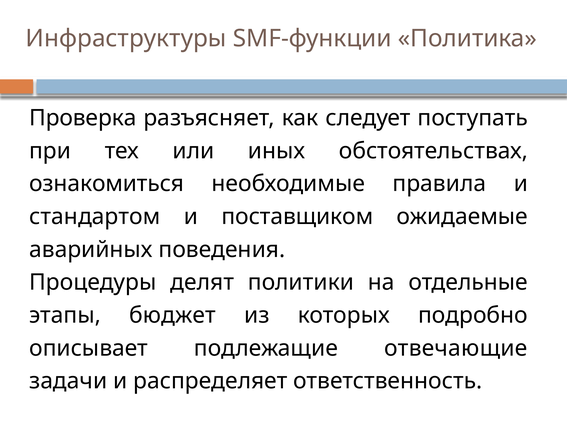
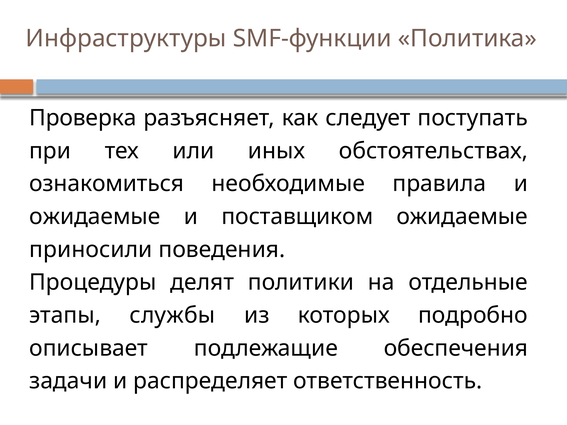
стандартом: стандартом -> ожидаемые (95, 217)
аварийных: аварийных -> приносили (91, 250)
бюджет: бюджет -> службы (172, 315)
отвечающие: отвечающие -> обеспечения (456, 348)
